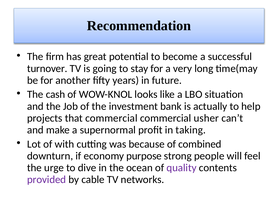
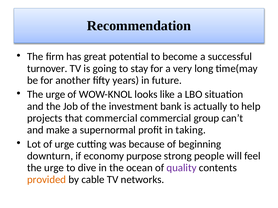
cash: cash -> urge (55, 95)
usher: usher -> group (206, 118)
of with: with -> urge (65, 144)
combined: combined -> beginning (200, 144)
provided colour: purple -> orange (47, 180)
